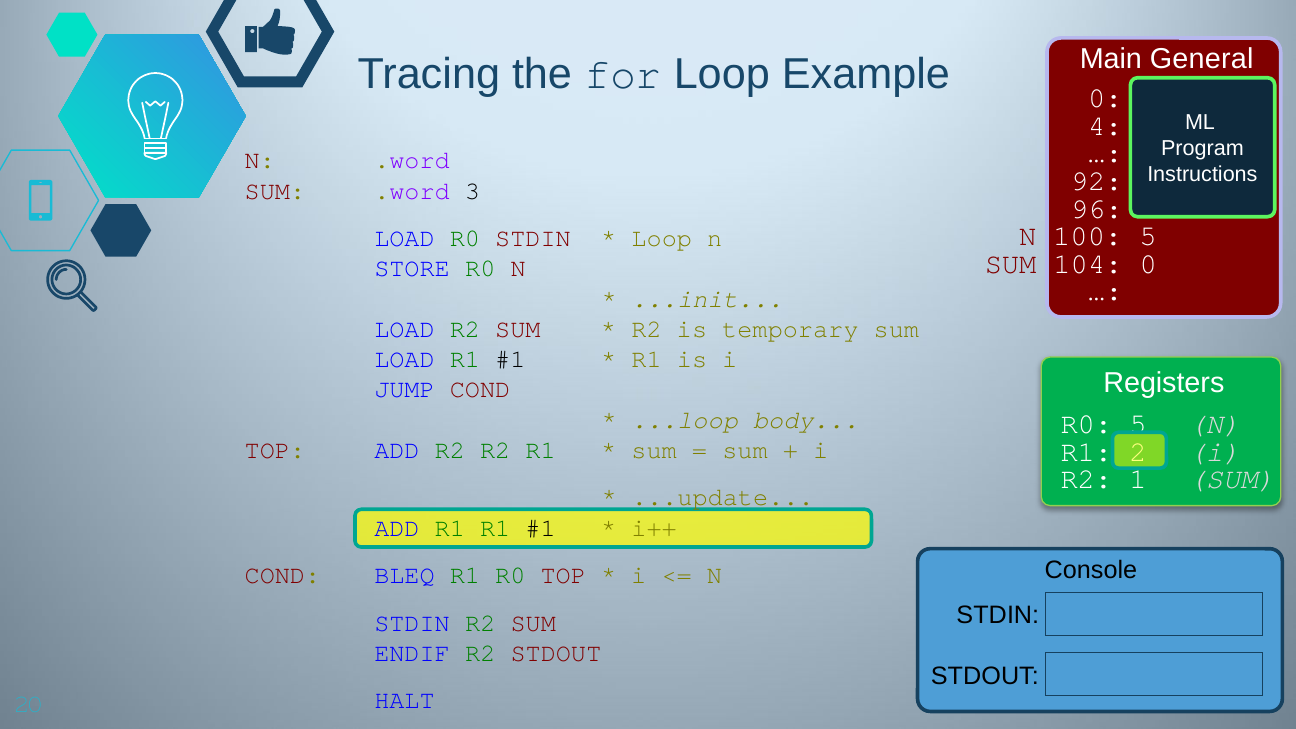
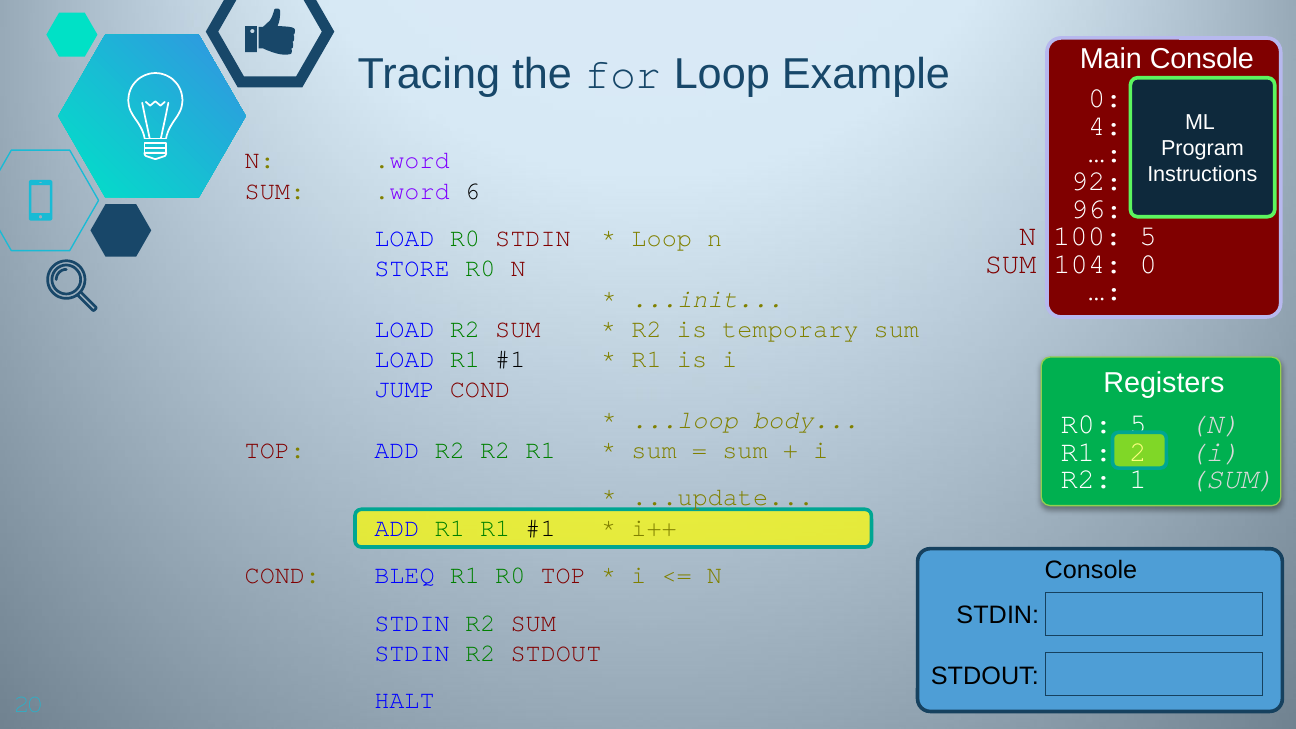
Main General: General -> Console (1202, 59)
3: 3 -> 6 (472, 191)
ENDIF: ENDIF -> STDIN (412, 653)
